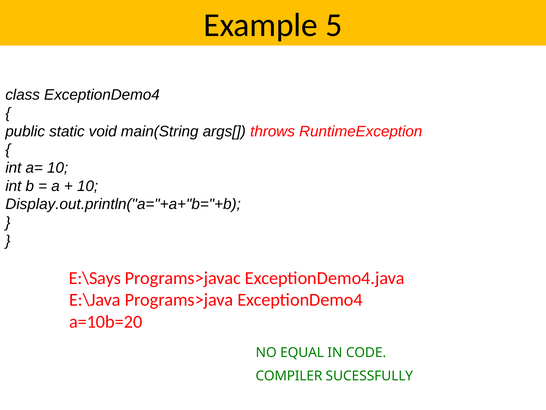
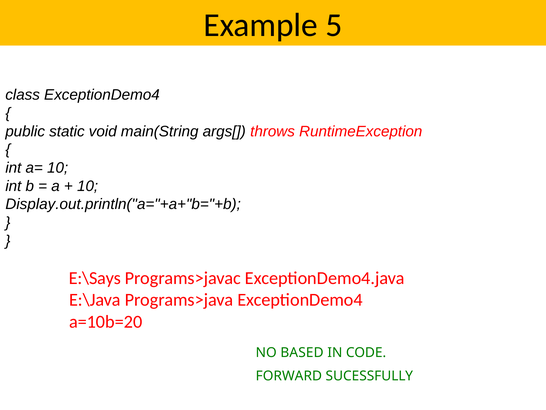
EQUAL: EQUAL -> BASED (302, 352)
COMPILER: COMPILER -> FORWARD (289, 375)
